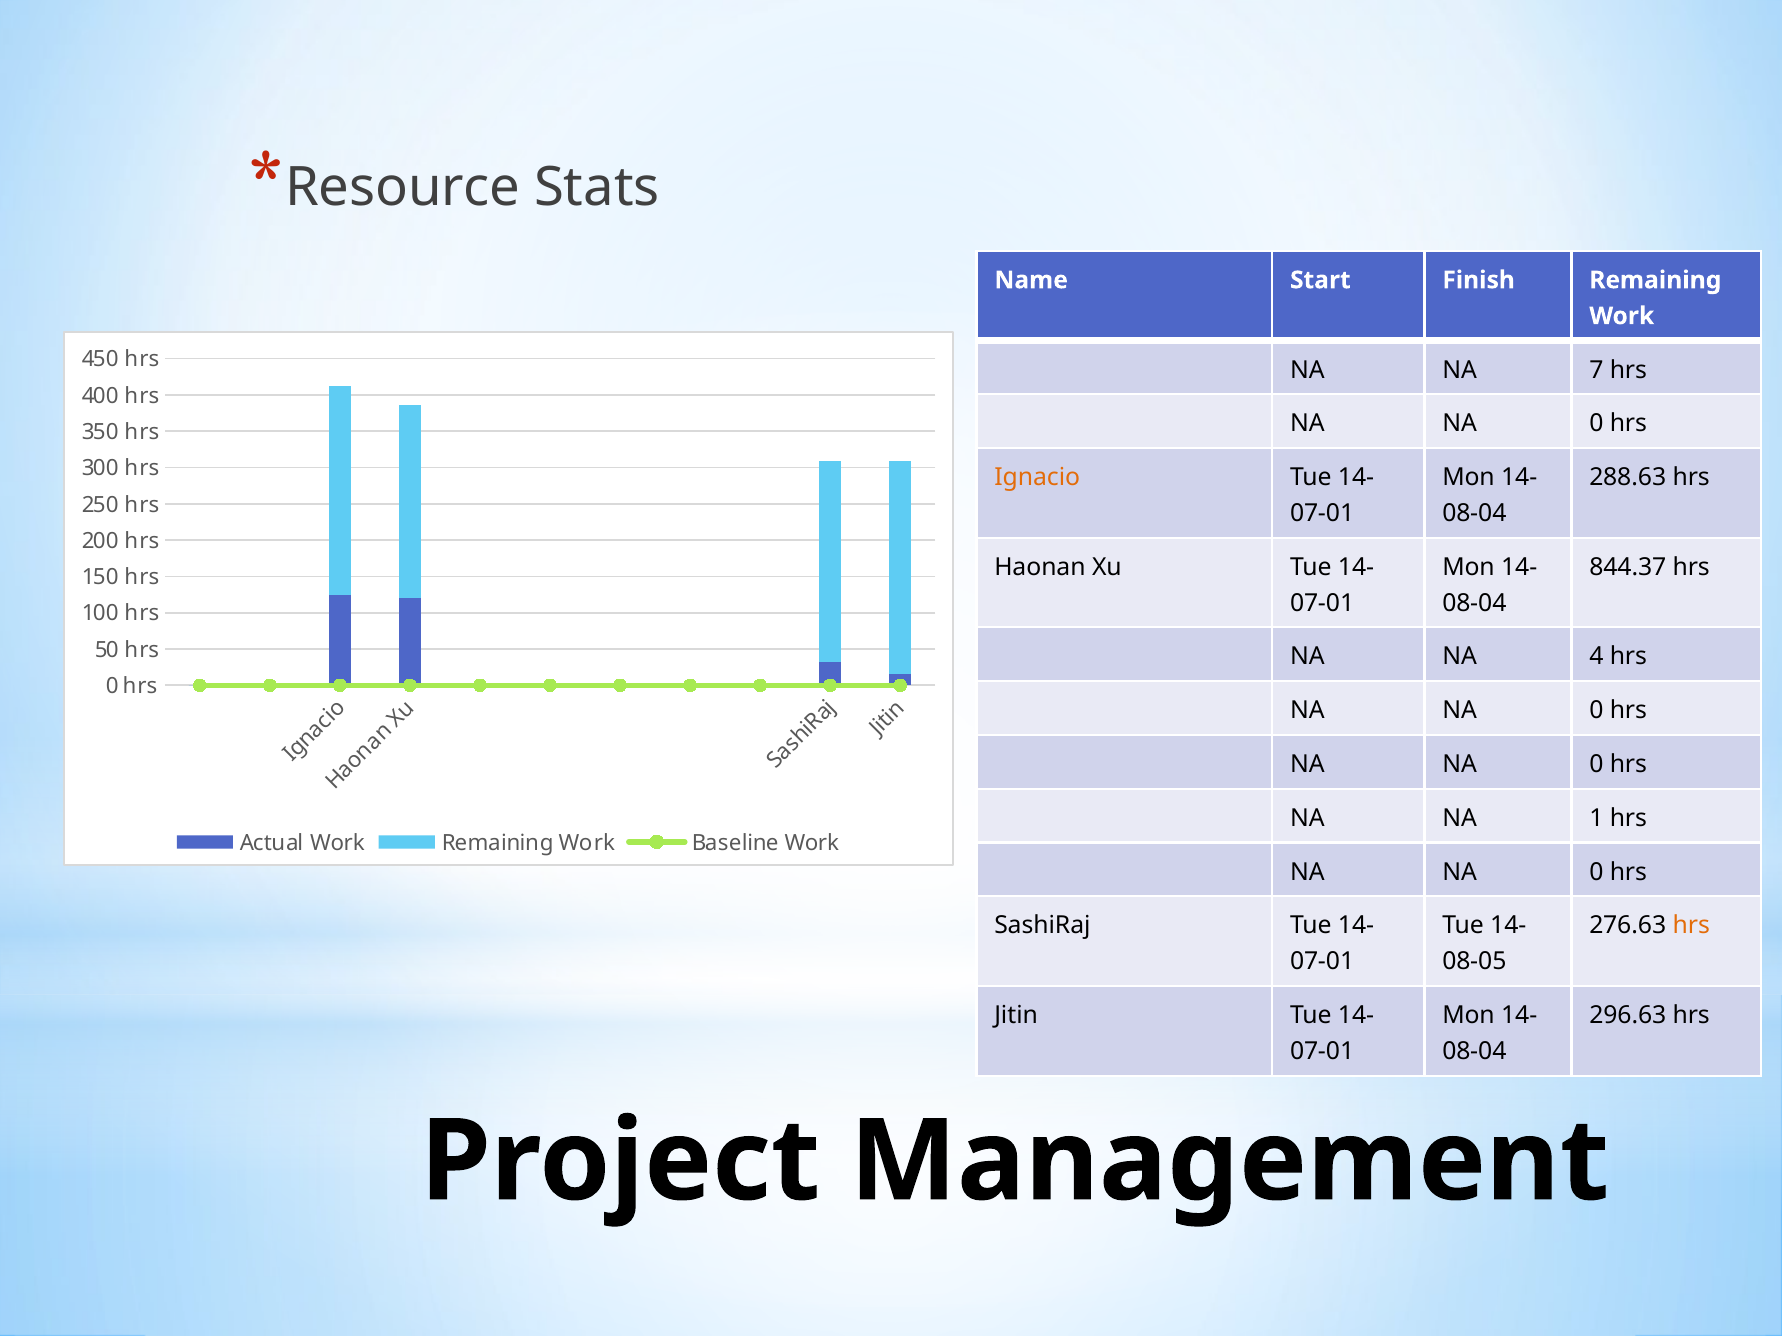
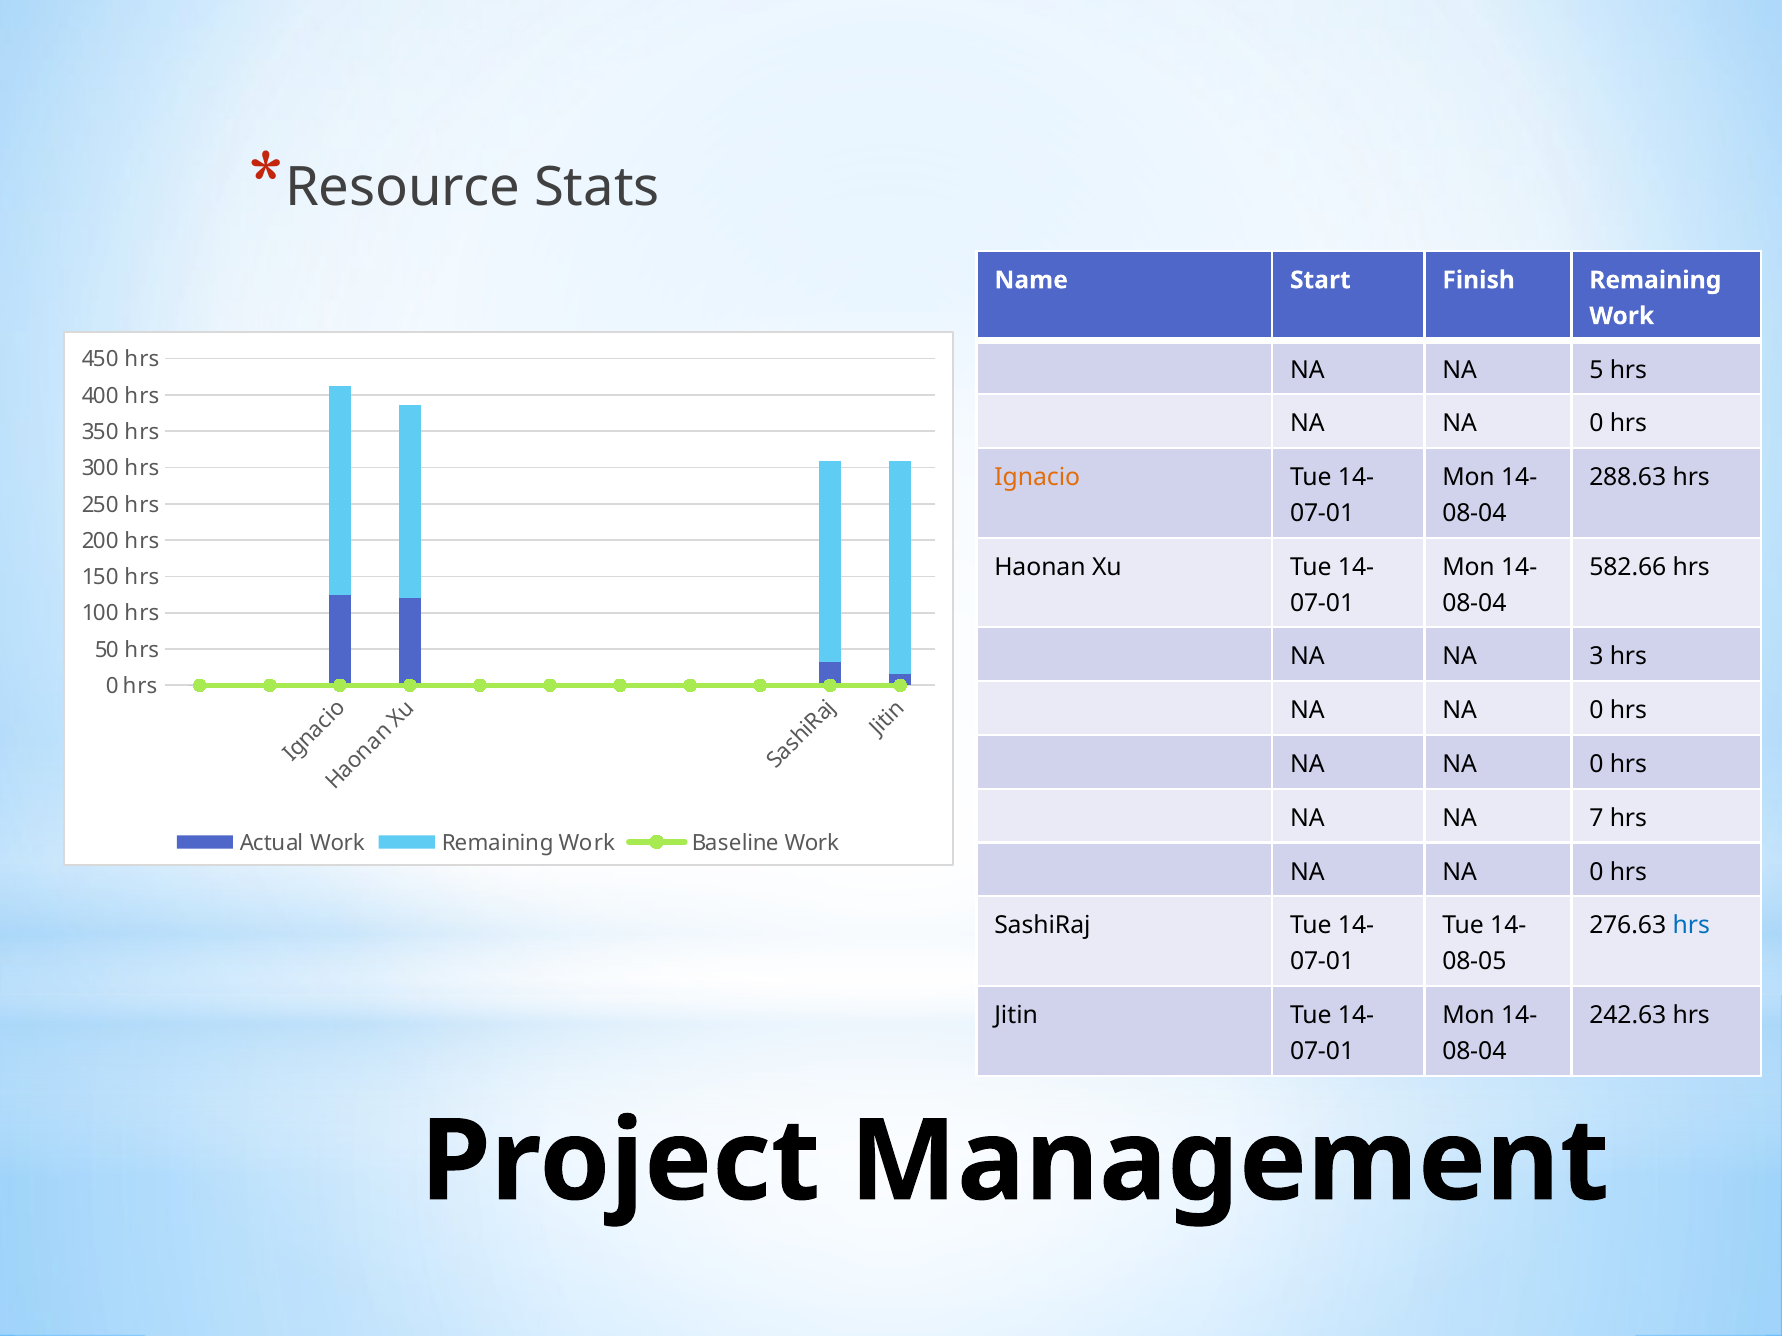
7: 7 -> 5 (1596, 370)
844.37: 844.37 -> 582.66 (1628, 567)
4: 4 -> 3 (1596, 657)
1: 1 -> 7 (1596, 818)
hrs colour: orange -> blue (1691, 926)
296.63: 296.63 -> 242.63 (1628, 1016)
